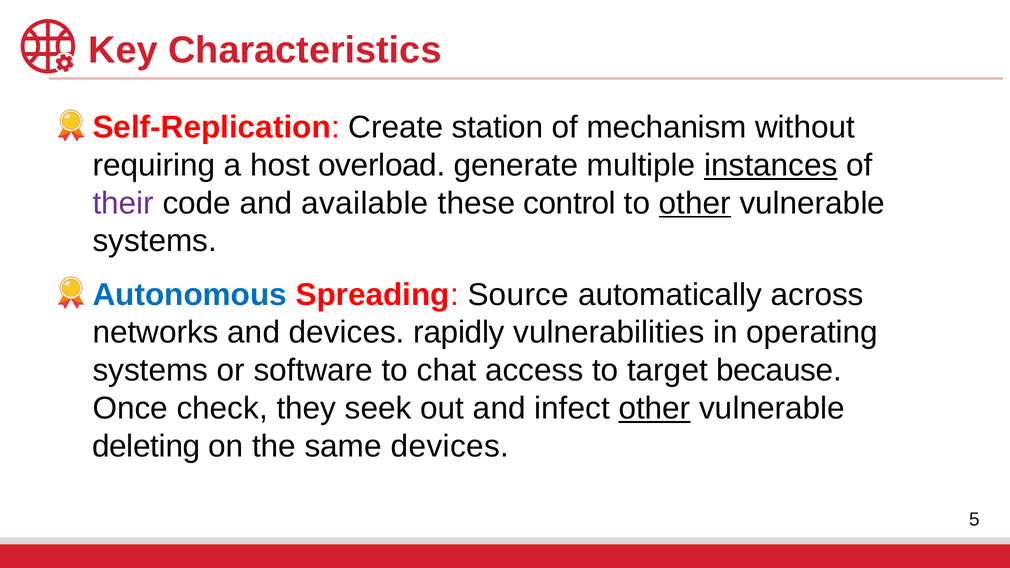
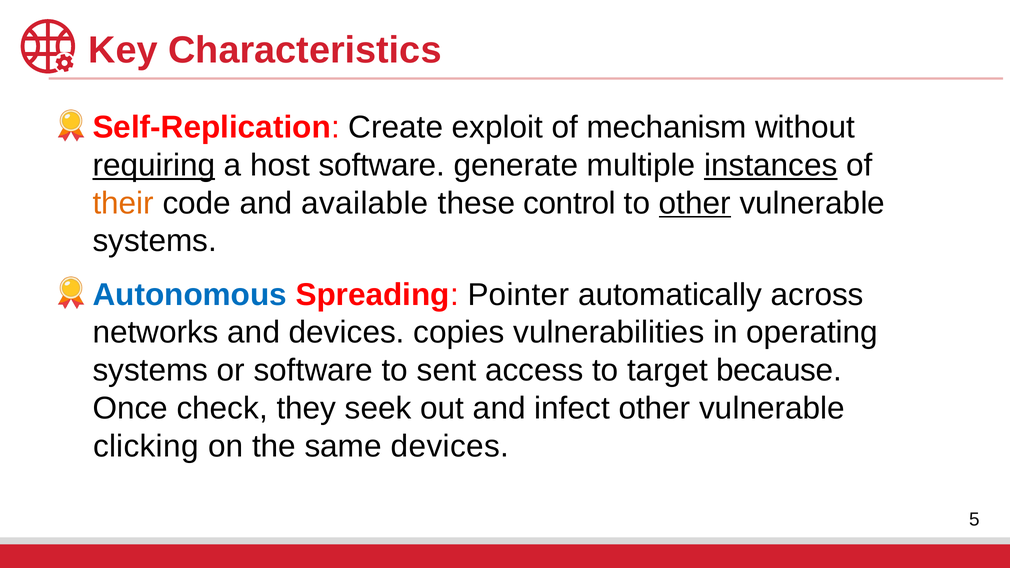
station: station -> exploit (497, 127)
requiring underline: none -> present (154, 165)
host overload: overload -> software (382, 165)
their colour: purple -> orange (123, 203)
Source: Source -> Pointer (518, 295)
rapidly: rapidly -> copies (459, 333)
chat: chat -> sent (447, 370)
other underline: present -> none (655, 408)
deleting: deleting -> clicking (146, 446)
